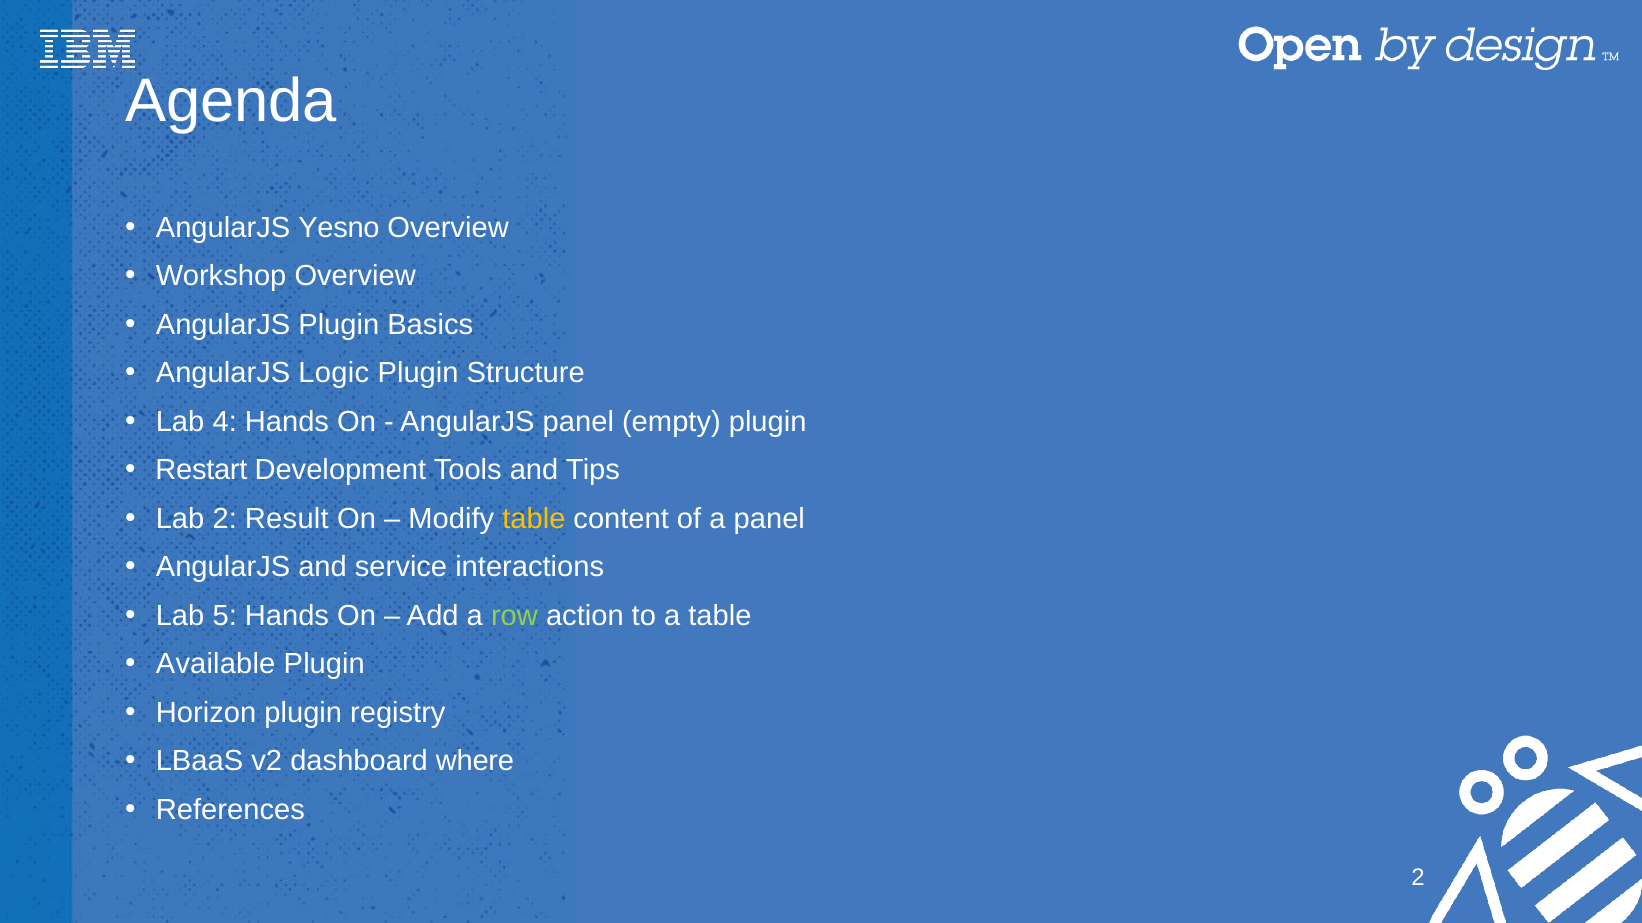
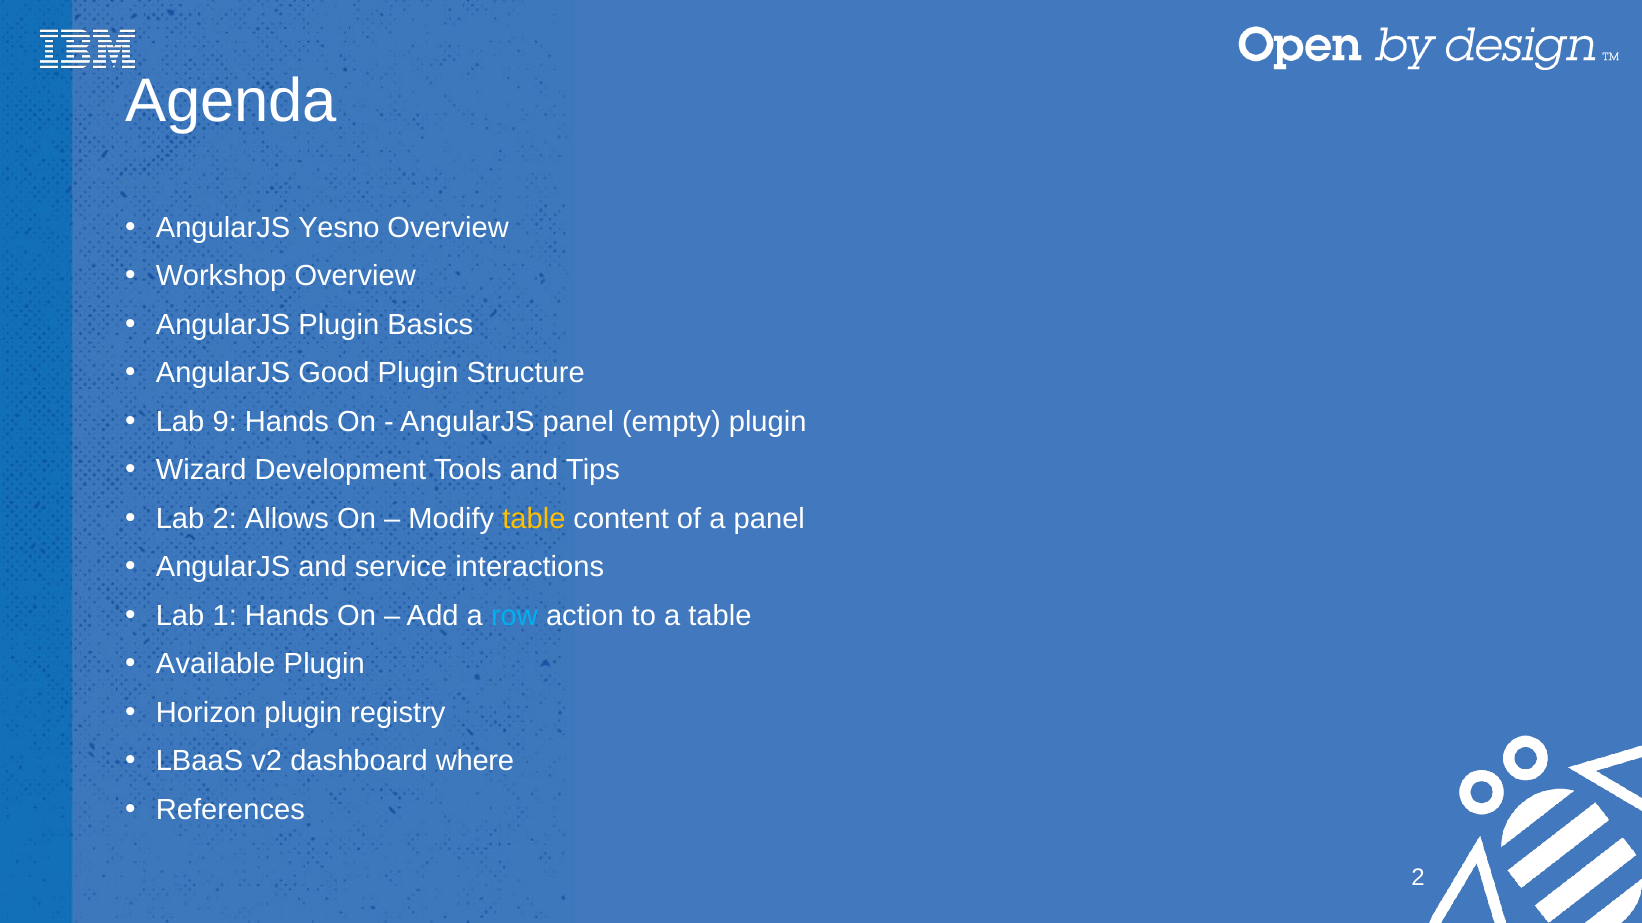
Logic: Logic -> Good (334, 373)
4: 4 -> 9 (225, 422)
Restart: Restart -> Wizard (201, 470)
Result: Result -> Allows (287, 519)
5: 5 -> 1 (225, 616)
row colour: light green -> light blue (514, 616)
